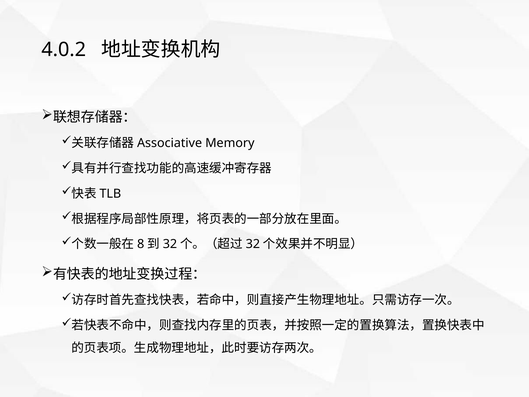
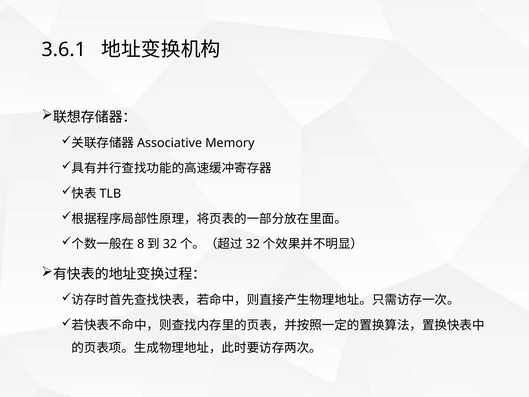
4.0.2: 4.0.2 -> 3.6.1 (64, 50)
